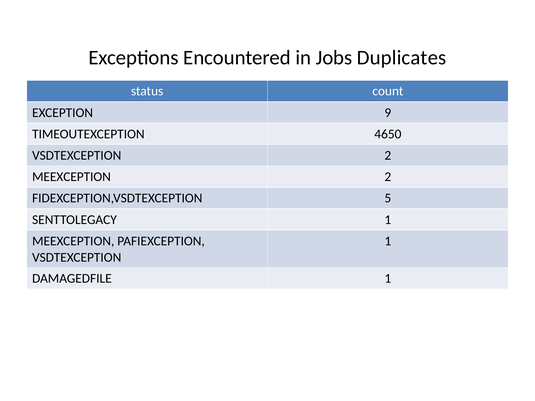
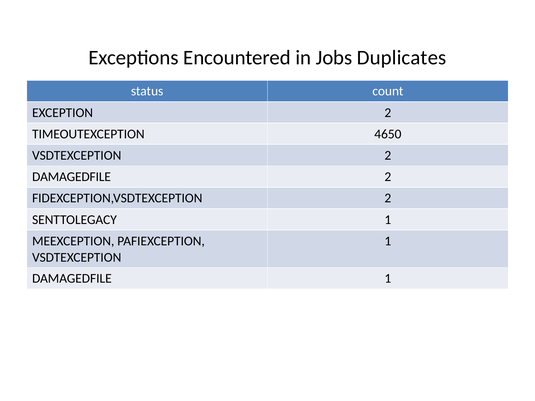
EXCEPTION 9: 9 -> 2 (388, 113)
MEEXCEPTION: MEEXCEPTION -> DAMAGEDFILE (71, 177)
FIDEXCEPTION,VSDTEXCEPTION 5: 5 -> 2 (388, 198)
